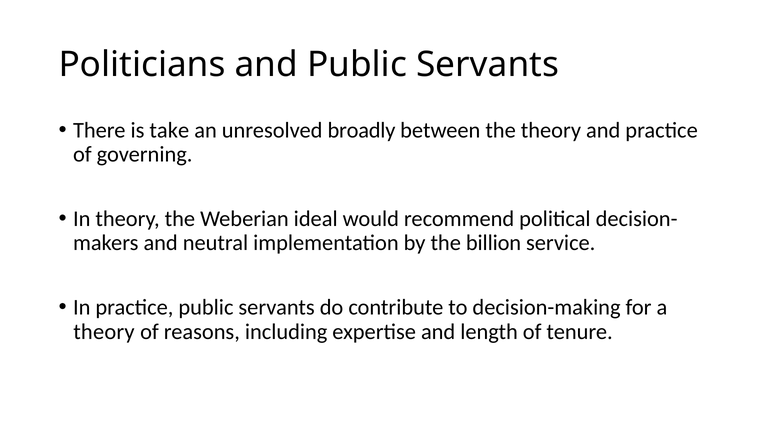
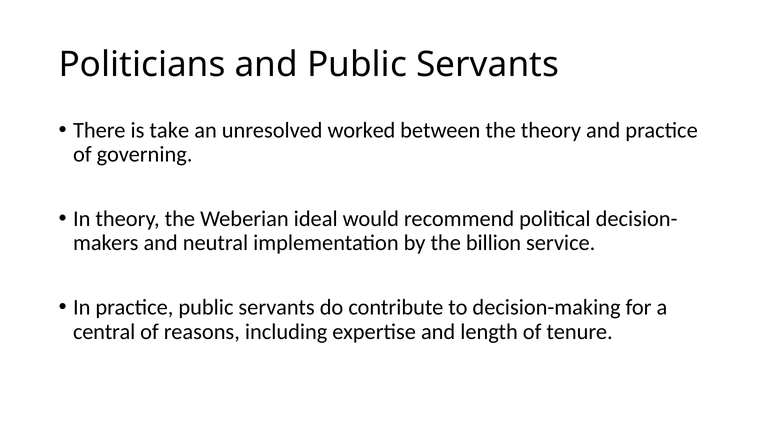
broadly: broadly -> worked (361, 130)
theory: theory -> central (104, 331)
